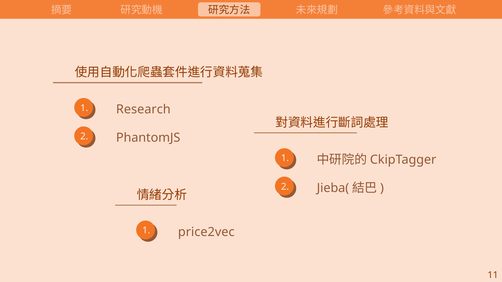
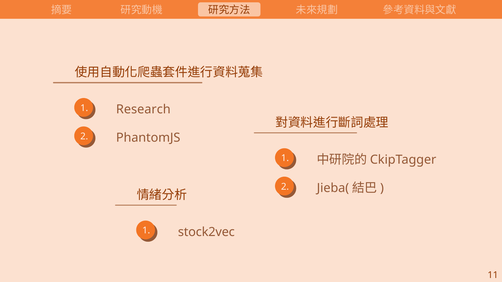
price2vec: price2vec -> stock2vec (206, 232)
